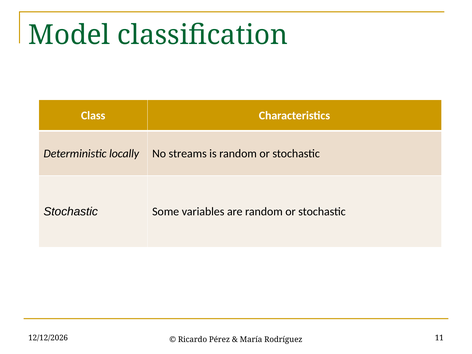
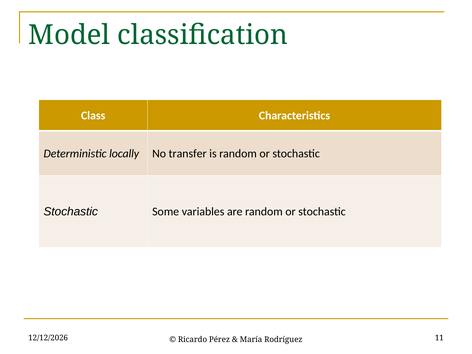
streams: streams -> transfer (188, 153)
